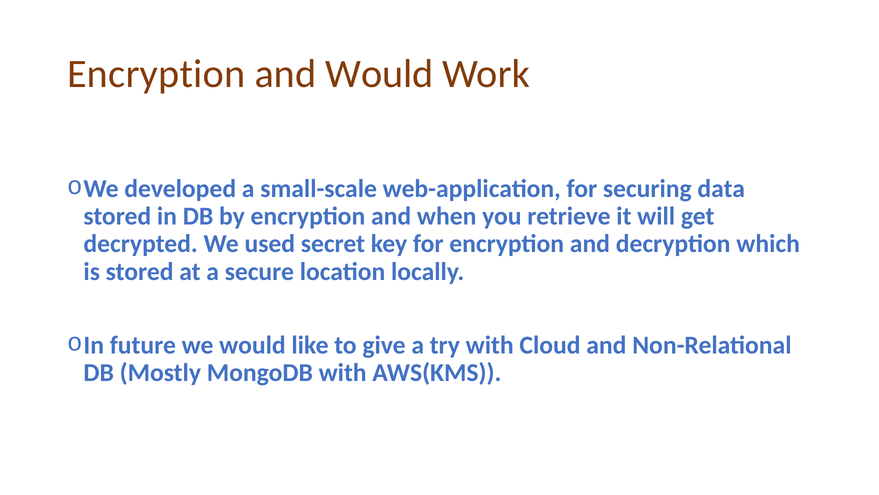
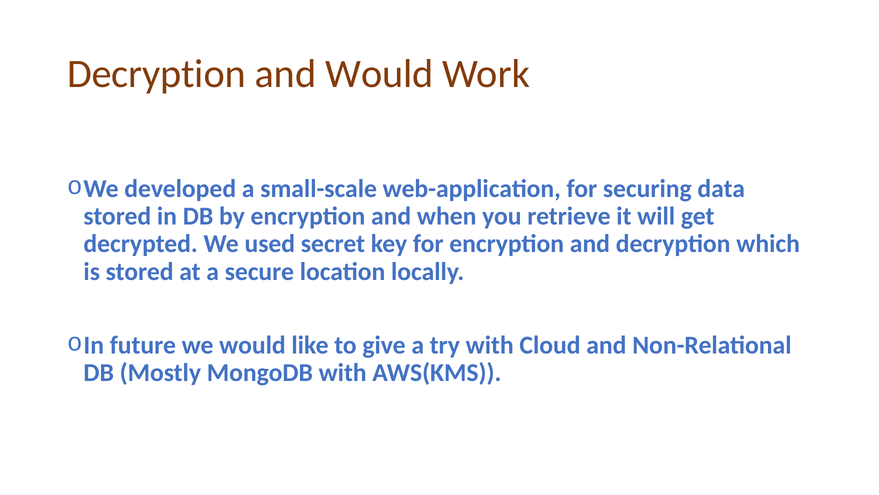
Encryption: Encryption -> Decryption (156, 74)
